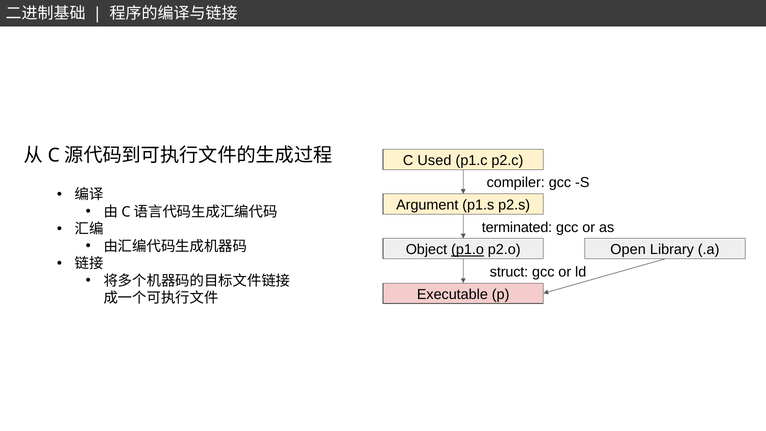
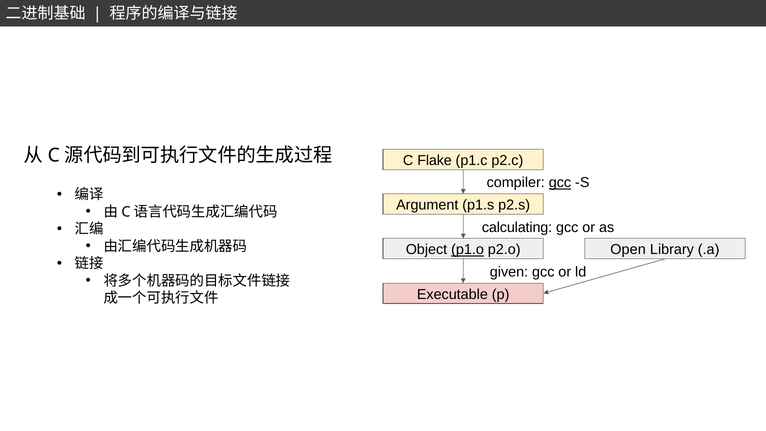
Used: Used -> Flake (435, 160)
gcc underline: none -> present (560, 183)
terminated: terminated -> calculating (517, 227)
struct: struct -> given (509, 272)
